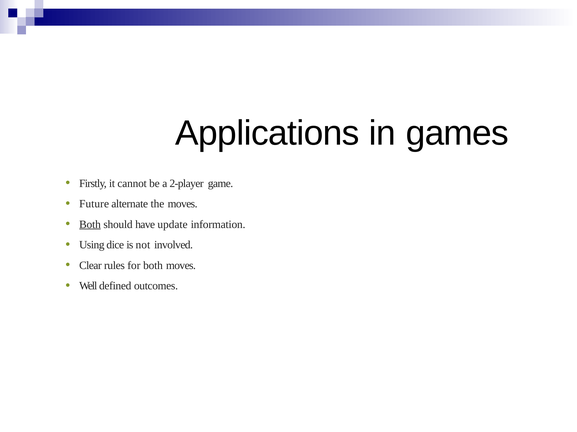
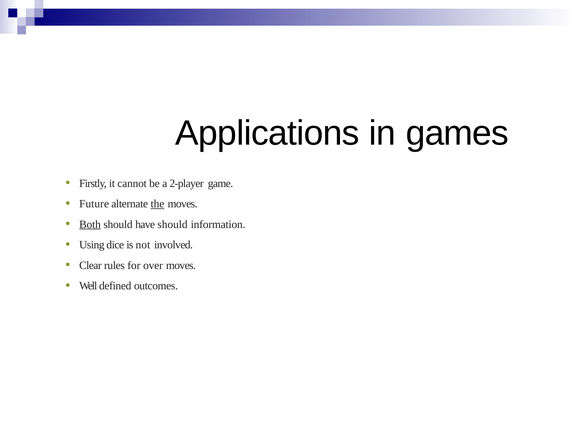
the underline: none -> present (157, 204)
have update: update -> should (173, 225)
for both: both -> over (153, 266)
